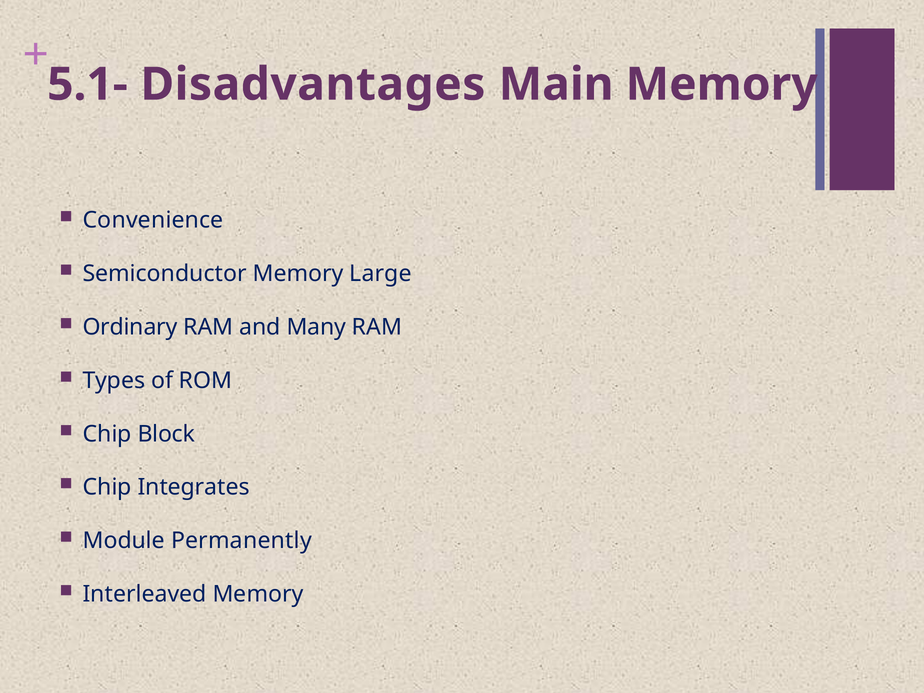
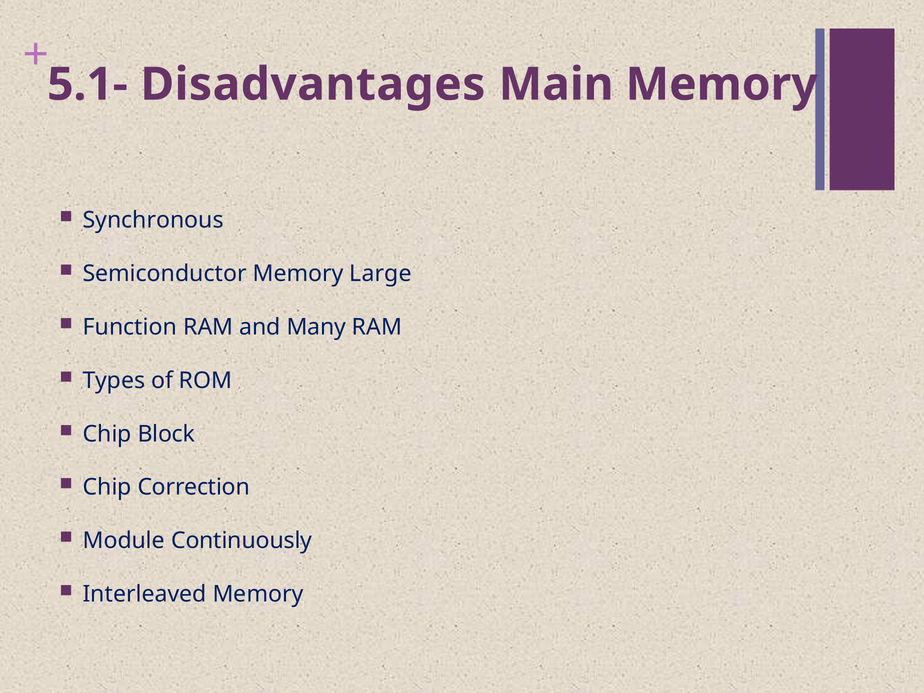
Convenience: Convenience -> Synchronous (153, 220)
Ordinary: Ordinary -> Function (130, 327)
Integrates: Integrates -> Correction (194, 487)
Permanently: Permanently -> Continuously (242, 541)
